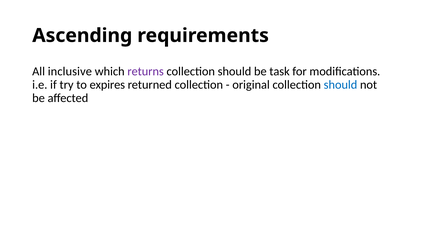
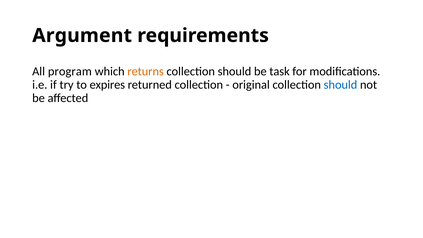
Ascending: Ascending -> Argument (82, 36)
inclusive: inclusive -> program (70, 71)
returns colour: purple -> orange (146, 71)
